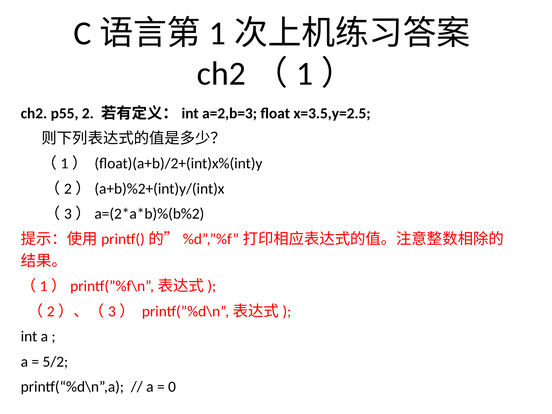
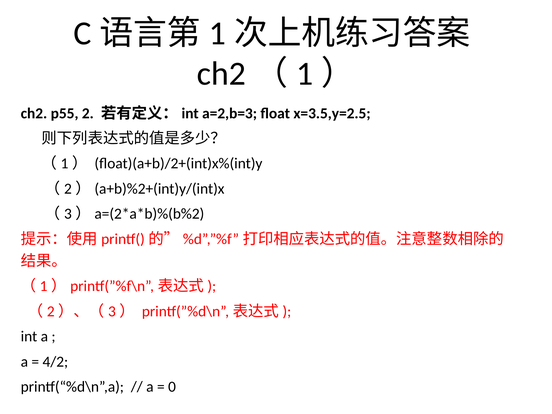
5/2: 5/2 -> 4/2 (55, 362)
